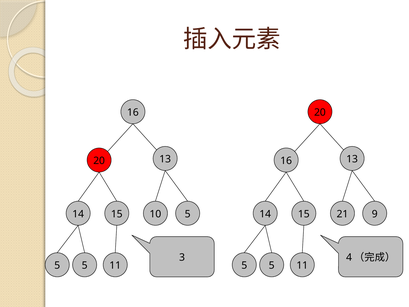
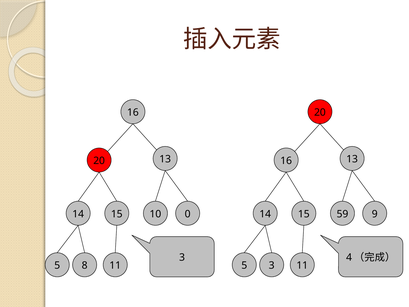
10 5: 5 -> 0 (188, 214)
21: 21 -> 59 (342, 214)
5: 5 -> 8 (85, 265)
5: 5 -> 3 (272, 265)
